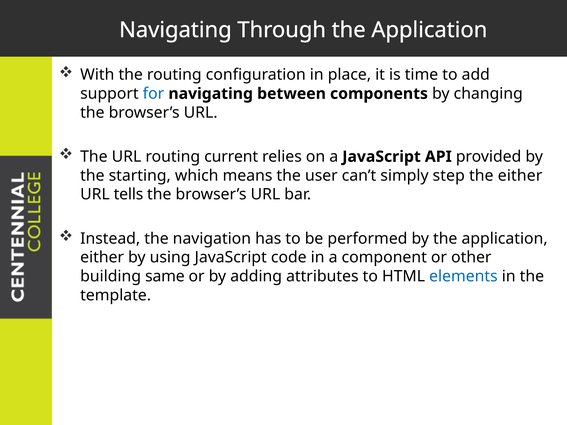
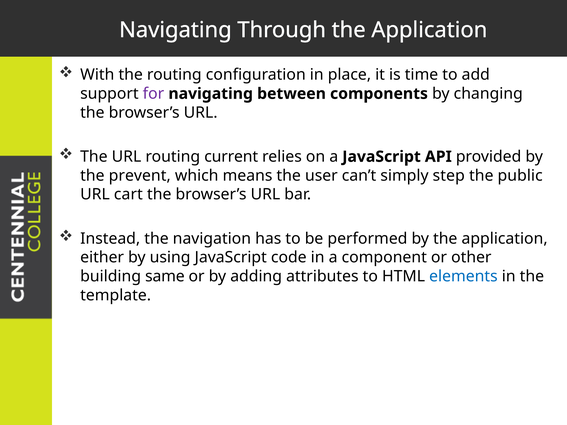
for colour: blue -> purple (153, 94)
starting: starting -> prevent (140, 176)
the either: either -> public (520, 176)
tells: tells -> cart (128, 195)
